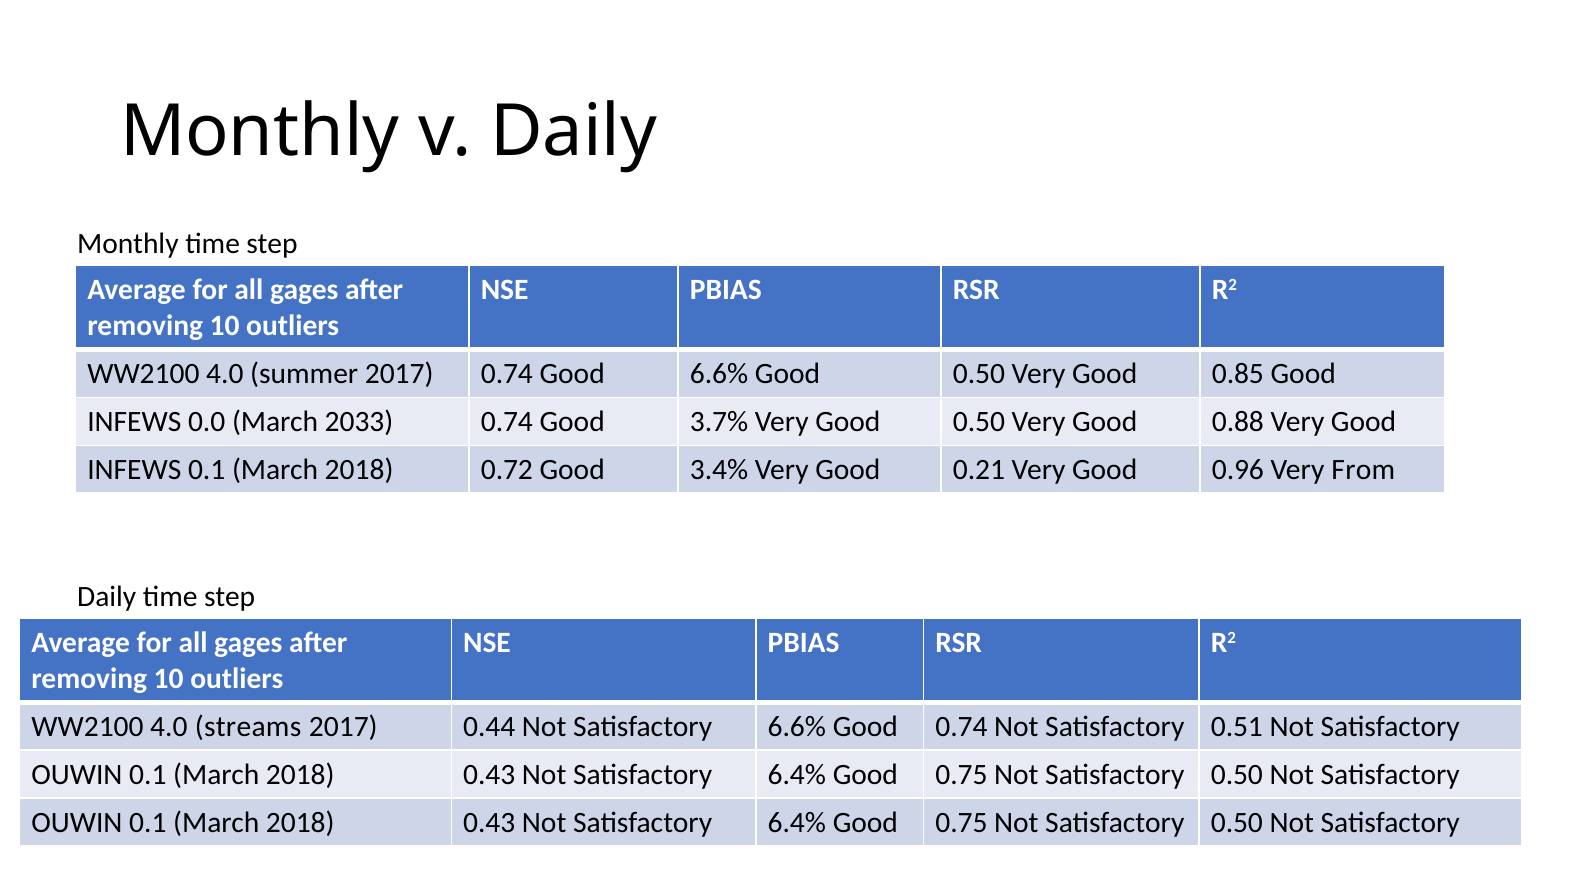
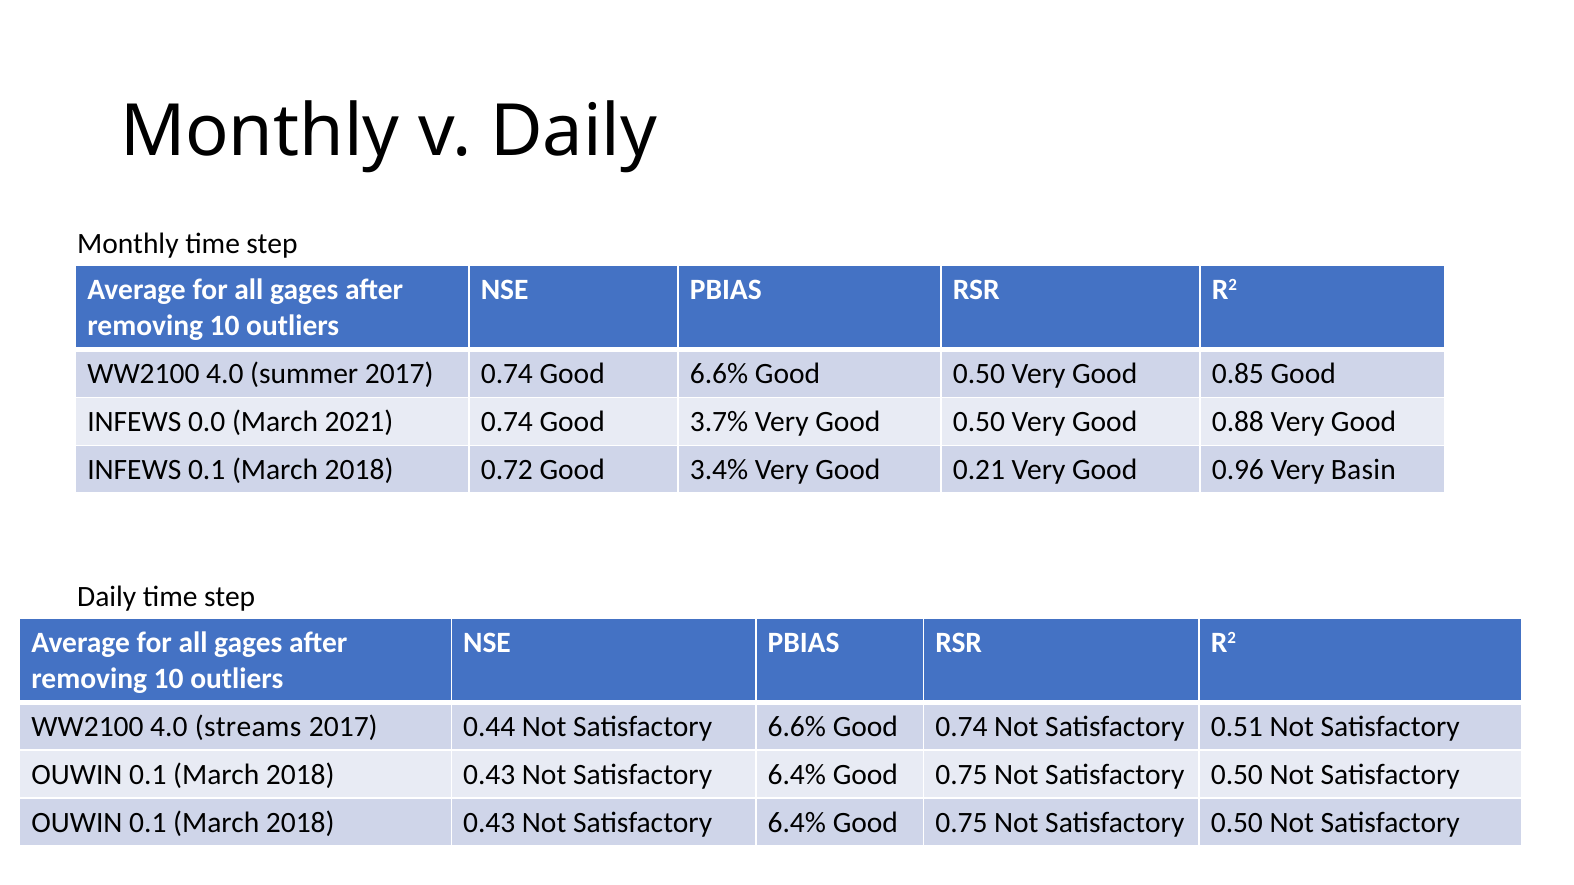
2033: 2033 -> 2021 (359, 422)
From: From -> Basin (1363, 470)
